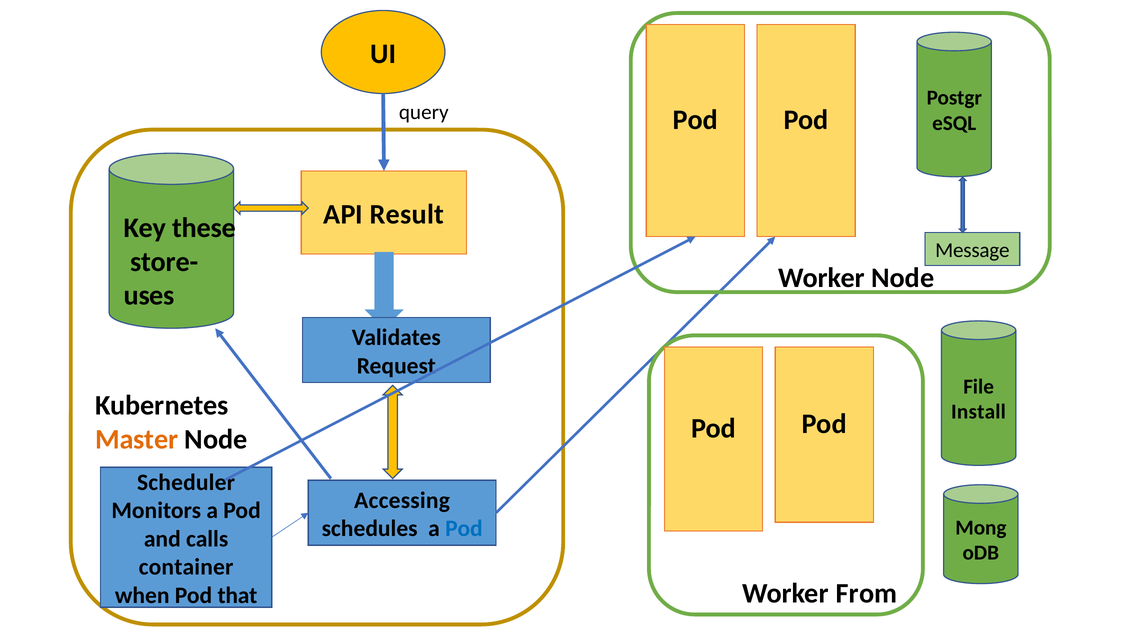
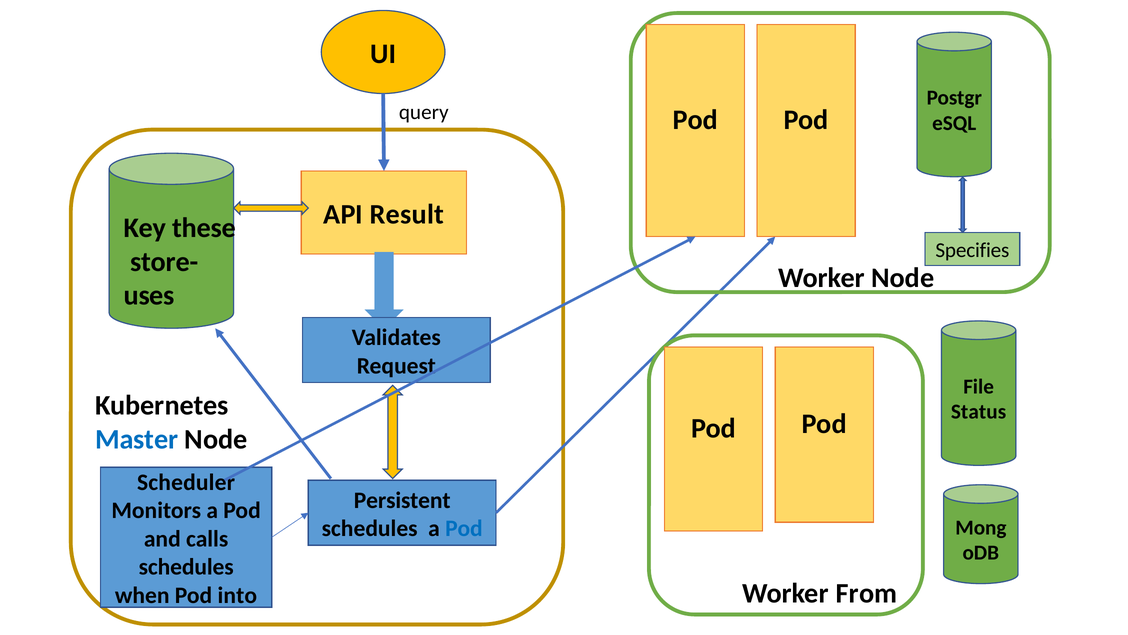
Message: Message -> Specifies (972, 250)
Install: Install -> Status (979, 412)
Master colour: orange -> blue (137, 439)
Accessing: Accessing -> Persistent (402, 500)
container: container -> schedules (186, 567)
that: that -> into (237, 595)
